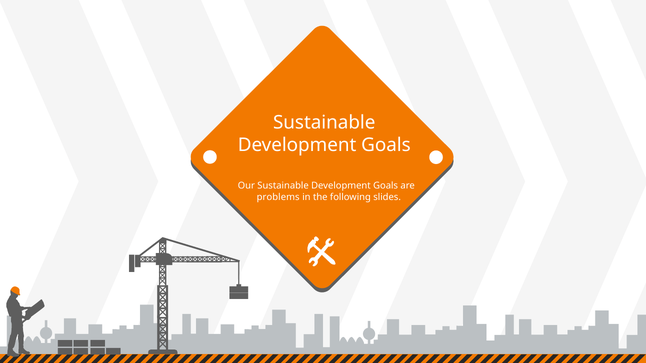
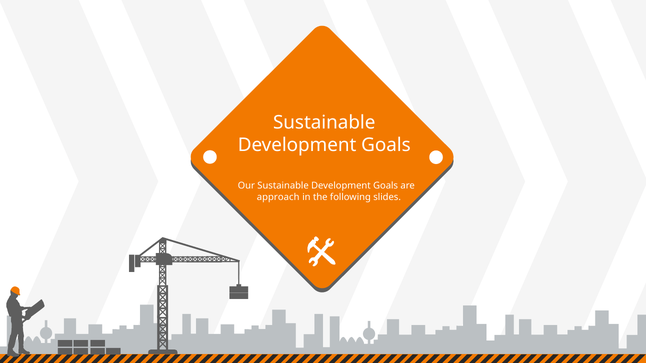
problems: problems -> approach (278, 197)
